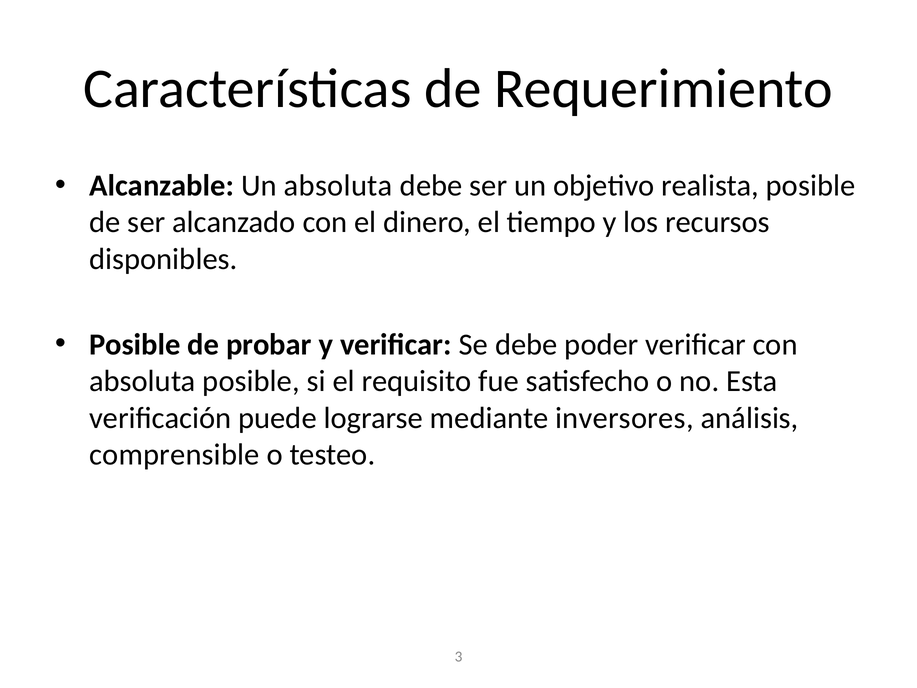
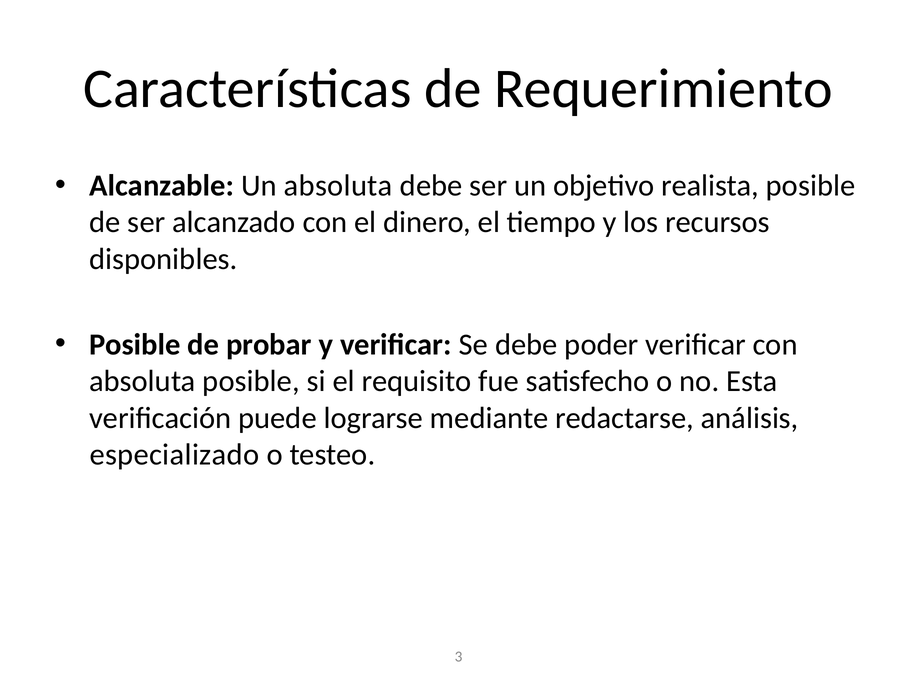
inversores: inversores -> redactarse (624, 418)
comprensible: comprensible -> especializado (174, 455)
